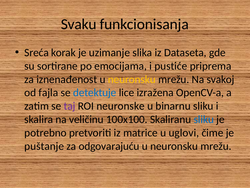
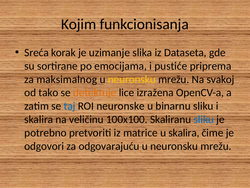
Svaku: Svaku -> Kojim (79, 24)
iznenađenost: iznenađenost -> maksimalnog (67, 79)
fajla: fajla -> tako (48, 92)
detektuje colour: blue -> orange (95, 92)
taj colour: purple -> blue (70, 106)
u uglovi: uglovi -> skalira (184, 132)
puštanje: puštanje -> odgovori (44, 146)
